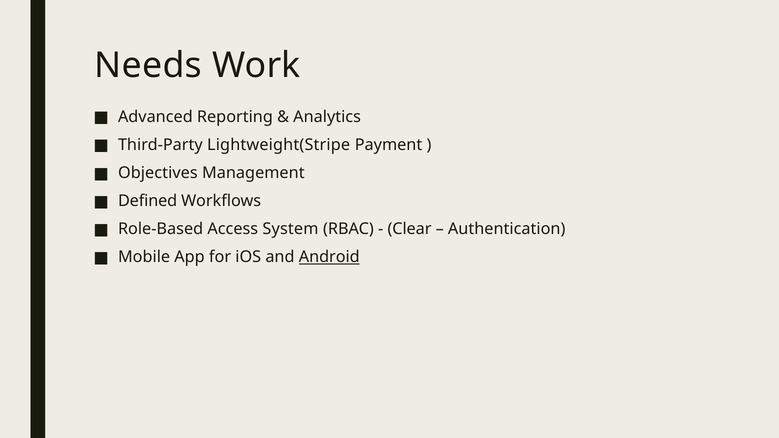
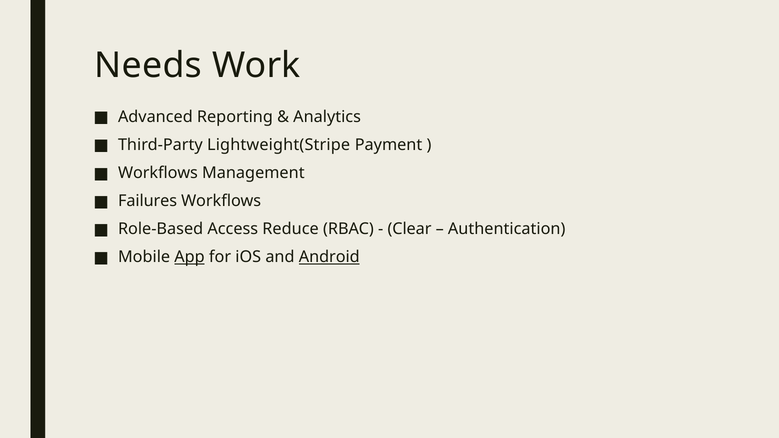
Objectives: Objectives -> Workflows (158, 173)
Defined: Defined -> Failures (148, 201)
System: System -> Reduce (291, 229)
App underline: none -> present (190, 257)
